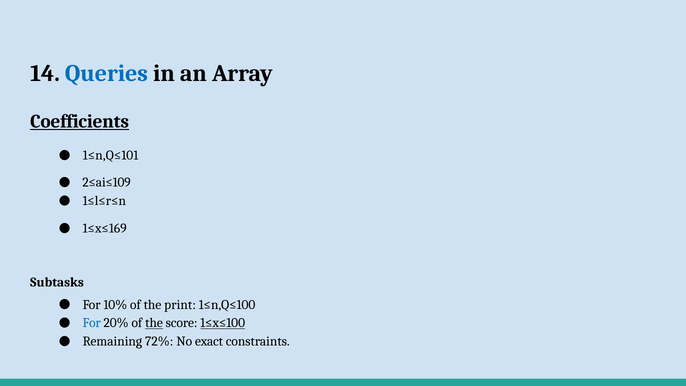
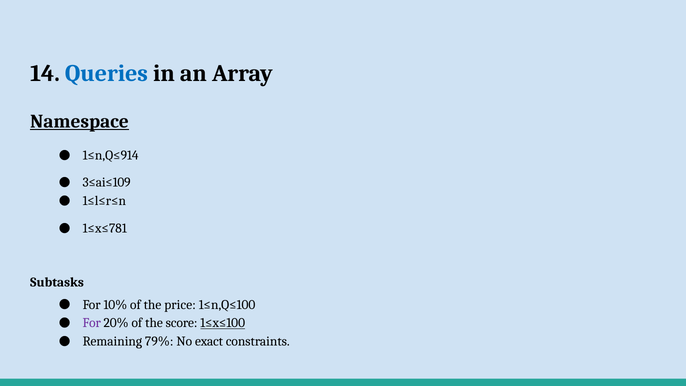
Coefficients: Coefficients -> Namespace (80, 121)
1≤n,Q≤101: 1≤n,Q≤101 -> 1≤n,Q≤914 (111, 155)
2≤ai≤109: 2≤ai≤109 -> 3≤ai≤109 (107, 183)
1≤x≤169: 1≤x≤169 -> 1≤x≤781 (105, 228)
print: print -> price (180, 305)
For colour: blue -> purple (92, 323)
the underline: present -> none (154, 323)
72%: 72% -> 79% (159, 341)
